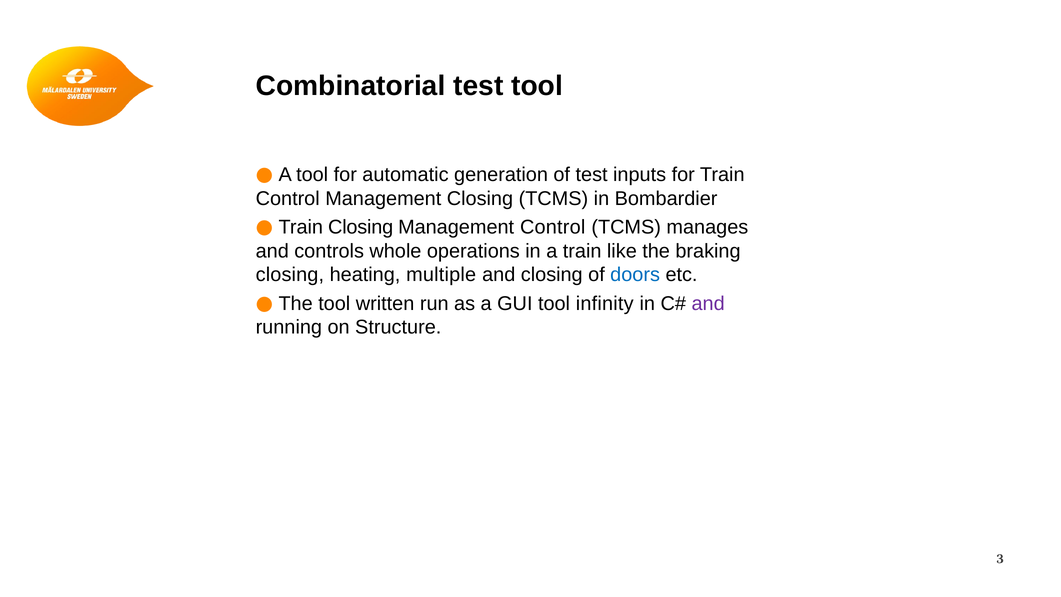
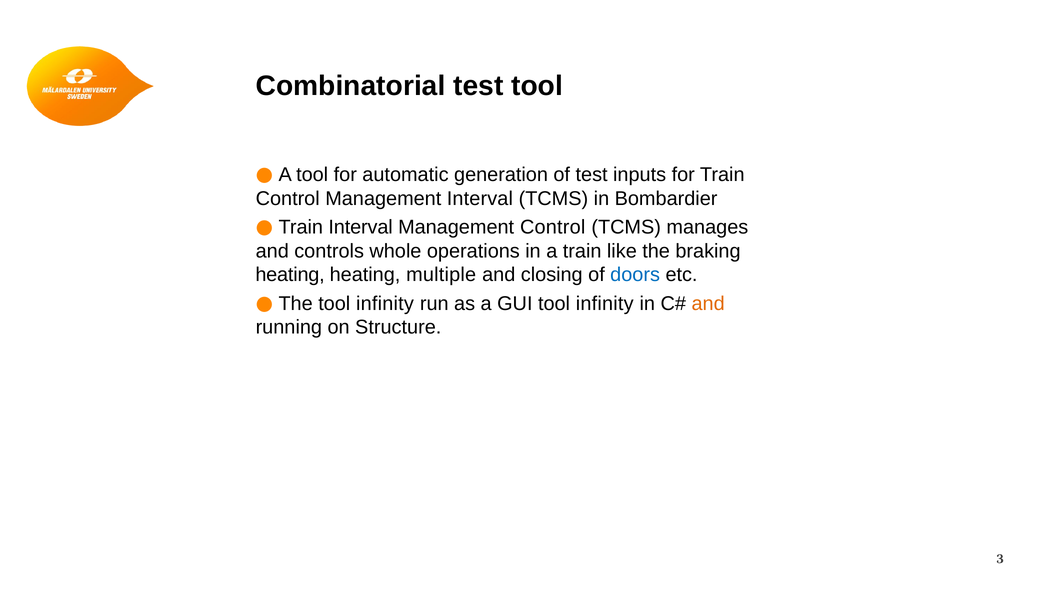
Management Closing: Closing -> Interval (480, 199)
Train Closing: Closing -> Interval (361, 227)
closing: closing -> heating (290, 275)
The tool written: written -> infinity (385, 303)
and colour: purple -> orange (708, 303)
